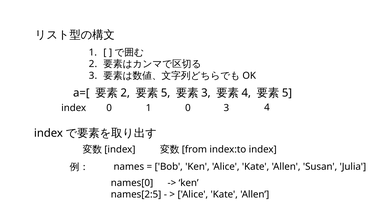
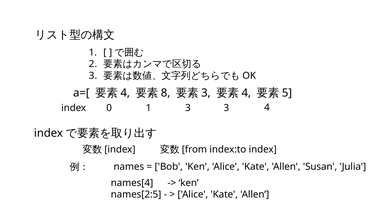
2: 2 -> 4 (125, 93)
5: 5 -> 8 (166, 93)
1 0: 0 -> 3 (188, 108)
names[0: names[0 -> names[4 (132, 183)
